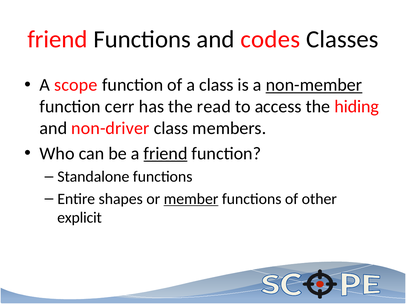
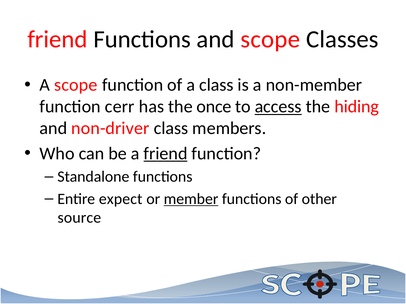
and codes: codes -> scope (270, 39)
non-member underline: present -> none (314, 85)
read: read -> once (214, 107)
access underline: none -> present (278, 107)
shapes: shapes -> expect (121, 199)
explicit: explicit -> source (79, 218)
